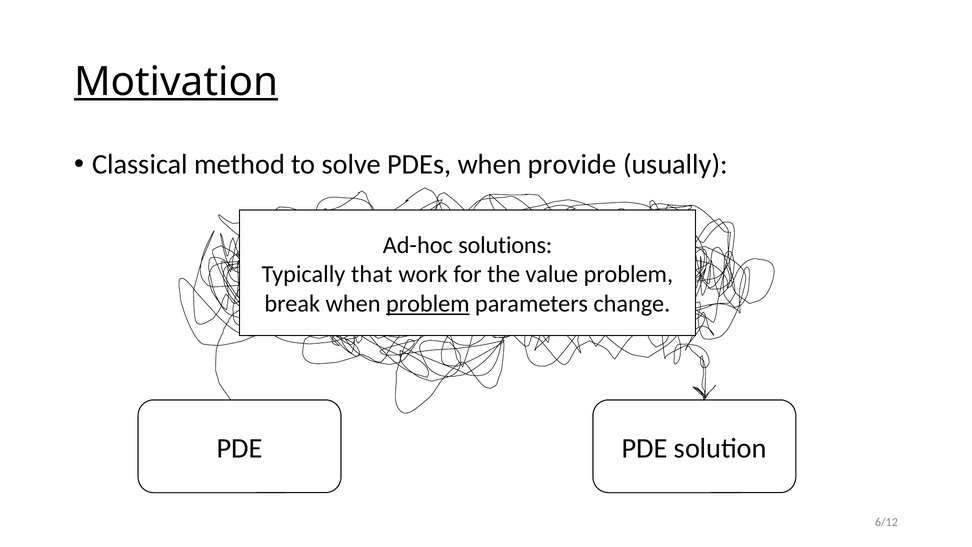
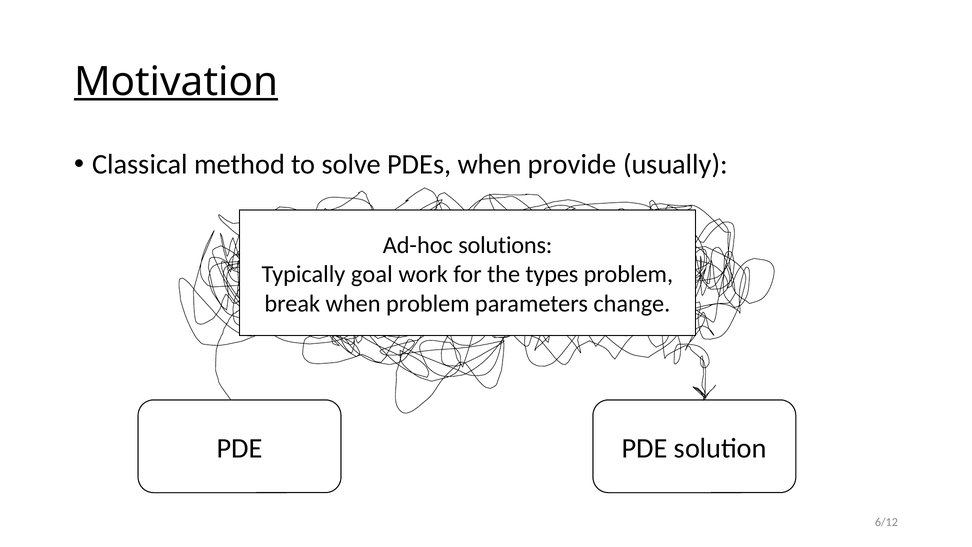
that: that -> goal (372, 274)
value: value -> types (552, 274)
problem underline: present -> none (428, 303)
